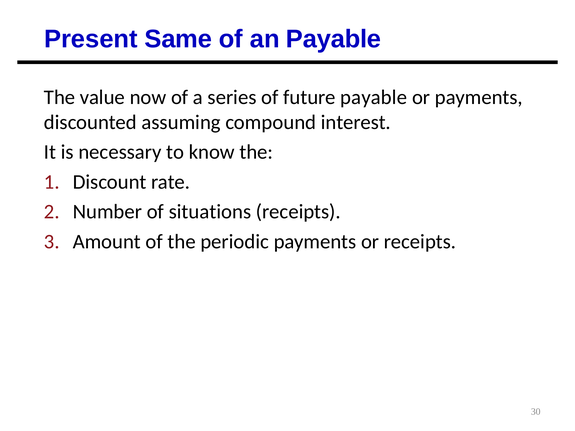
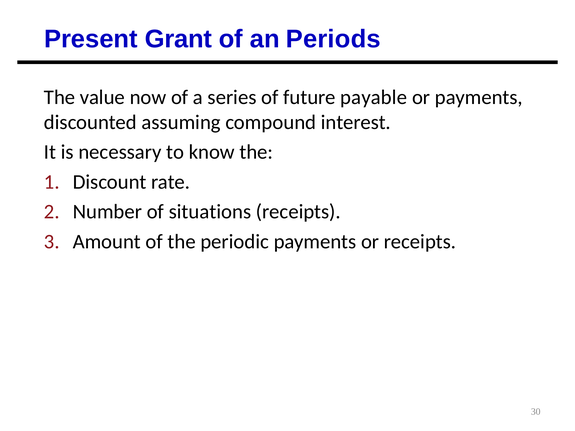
Same: Same -> Grant (178, 39)
an Payable: Payable -> Periods (333, 39)
